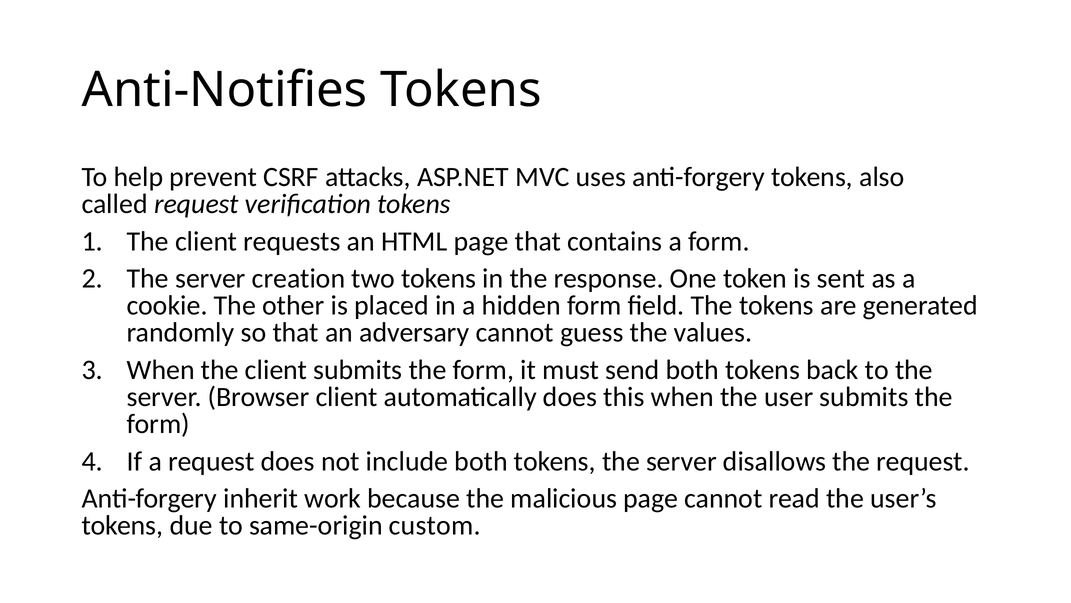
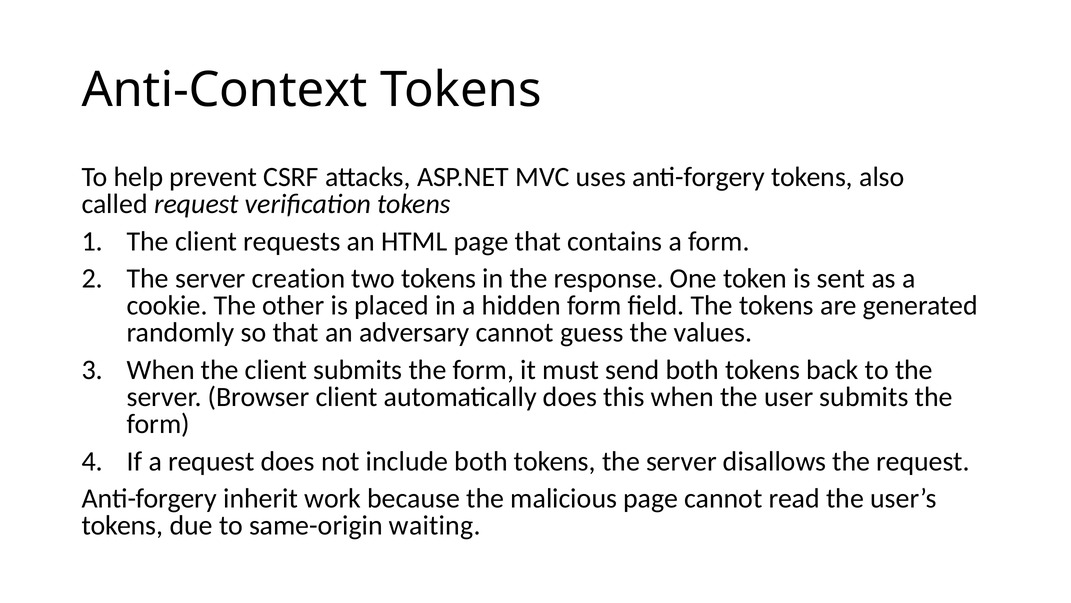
Anti-Notifies: Anti-Notifies -> Anti-Context (225, 90)
custom: custom -> waiting (435, 525)
